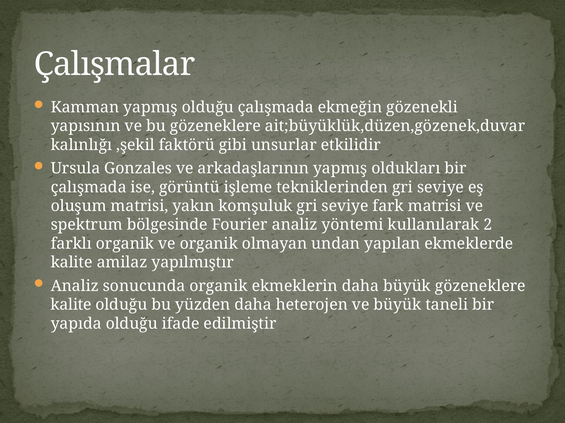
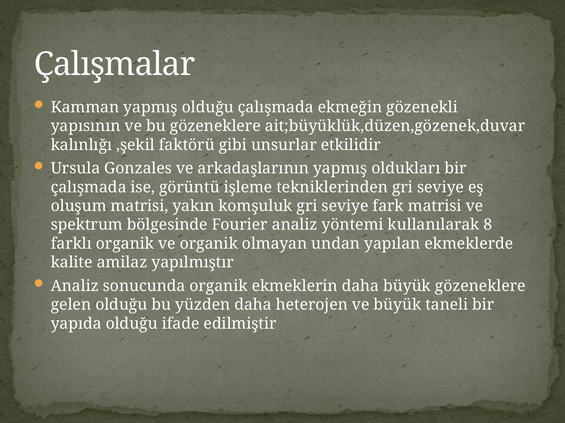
2: 2 -> 8 (488, 225)
kalite: kalite -> gelen (71, 305)
